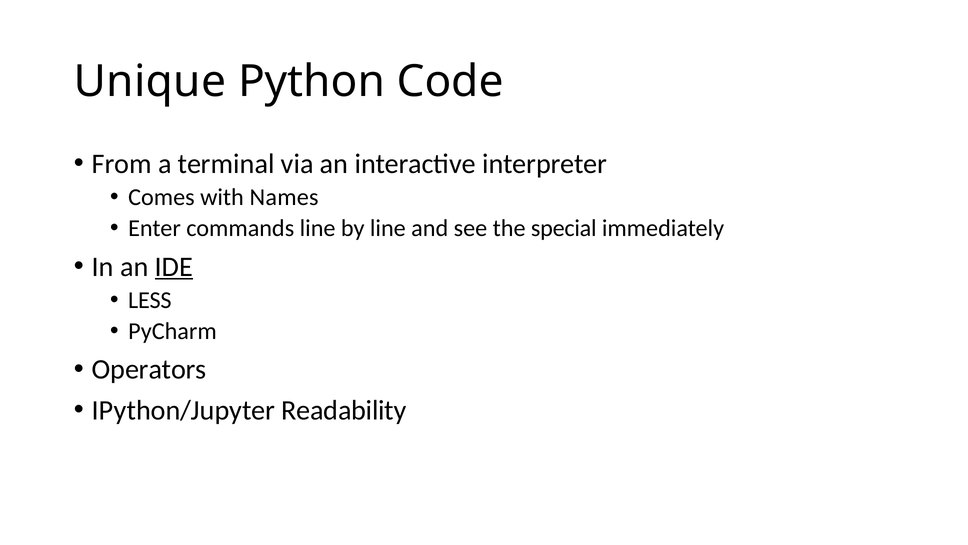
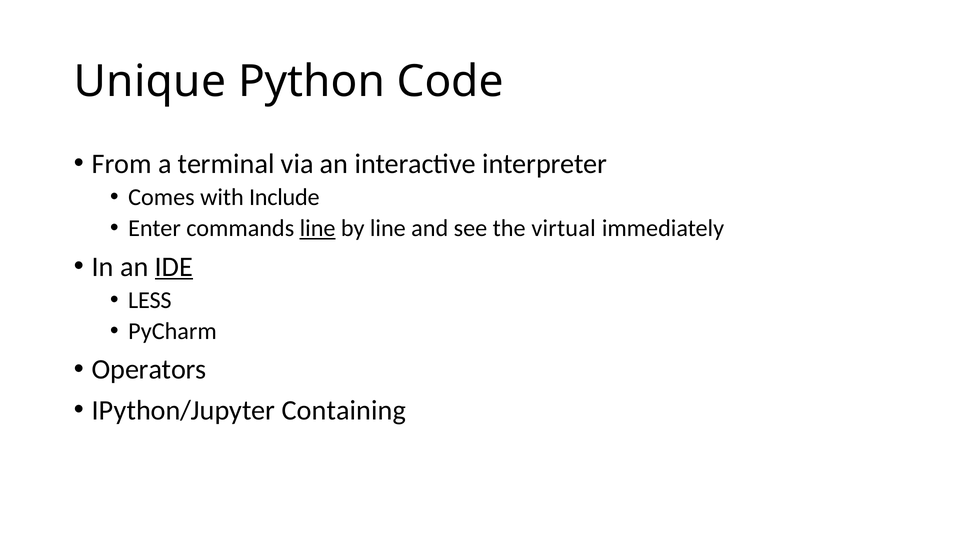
Names: Names -> Include (284, 197)
line underline: none -> present (318, 228)
special: special -> virtual (564, 228)
Readability: Readability -> Containing (344, 410)
